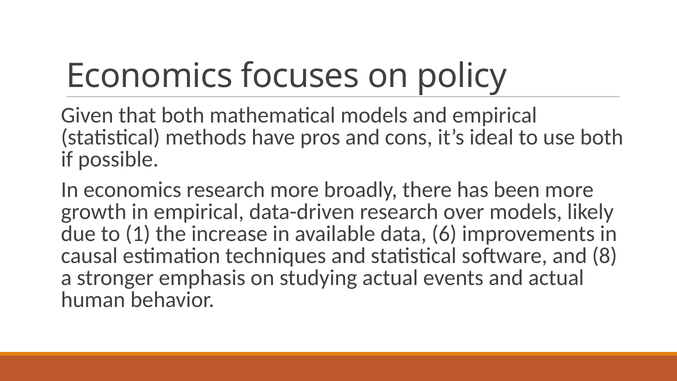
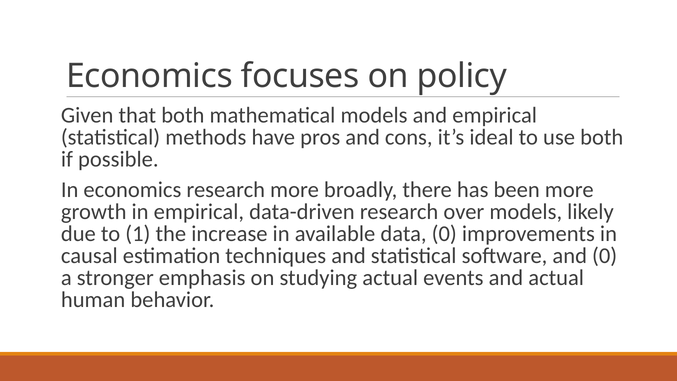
data 6: 6 -> 0 (444, 234)
and 8: 8 -> 0 (605, 256)
